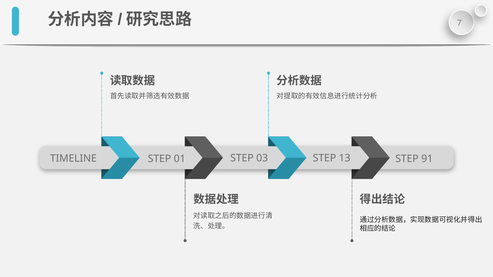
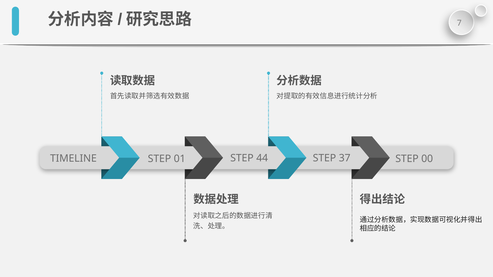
03: 03 -> 44 (262, 158)
13: 13 -> 37 (345, 158)
91: 91 -> 00 (427, 159)
